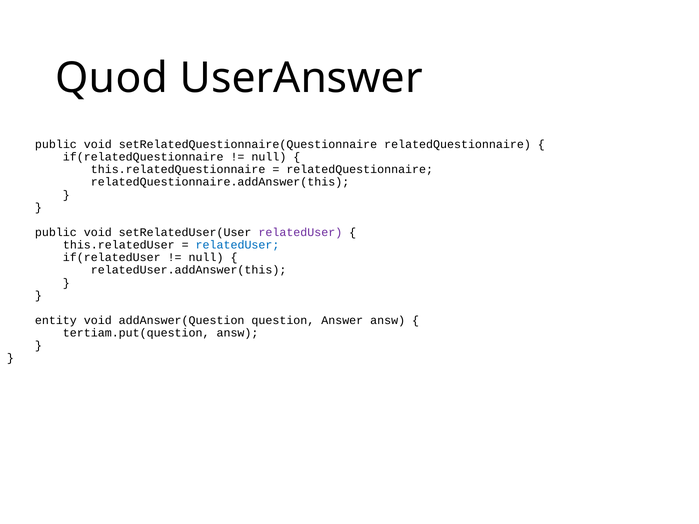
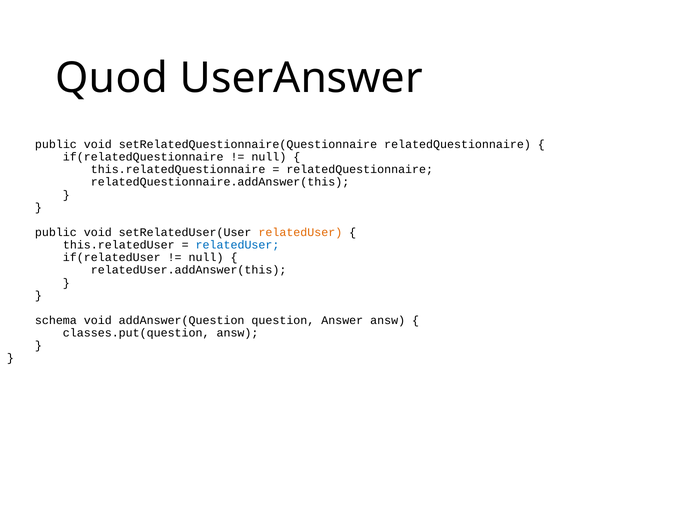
relatedUser colour: purple -> orange (300, 233)
entity: entity -> schema (56, 321)
tertiam.put(question: tertiam.put(question -> classes.put(question (136, 333)
